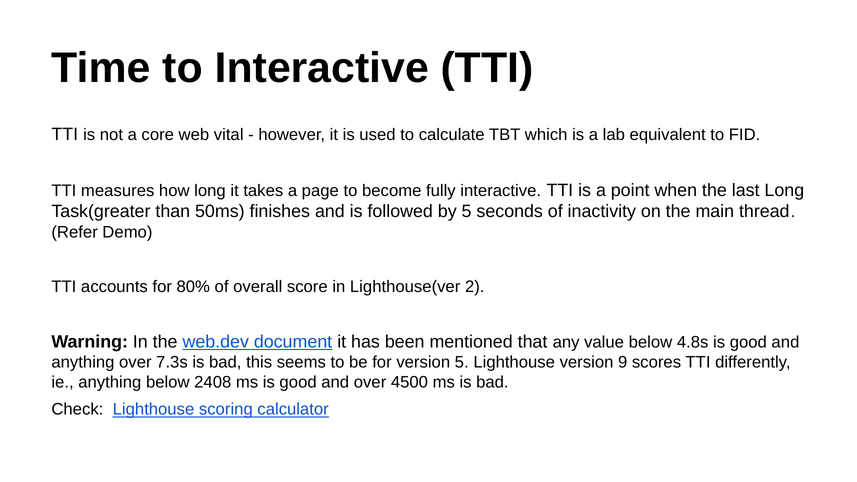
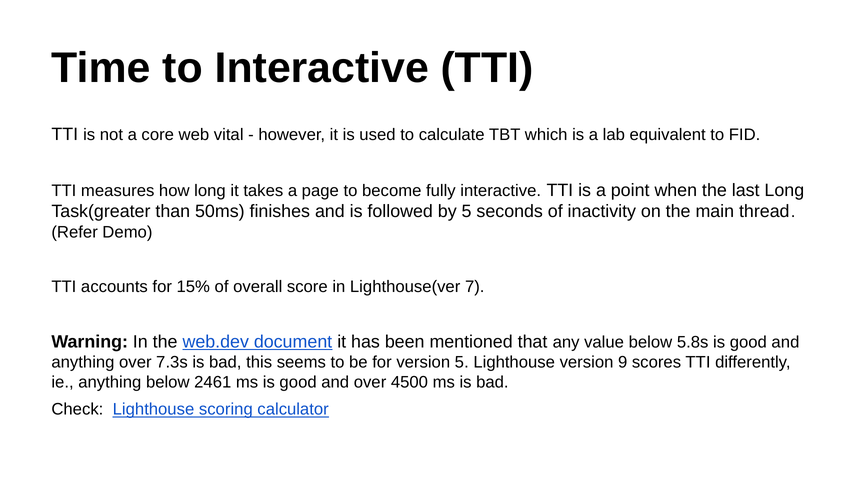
80%: 80% -> 15% (193, 287)
2: 2 -> 7 (475, 287)
4.8s: 4.8s -> 5.8s (693, 342)
2408: 2408 -> 2461 (213, 382)
